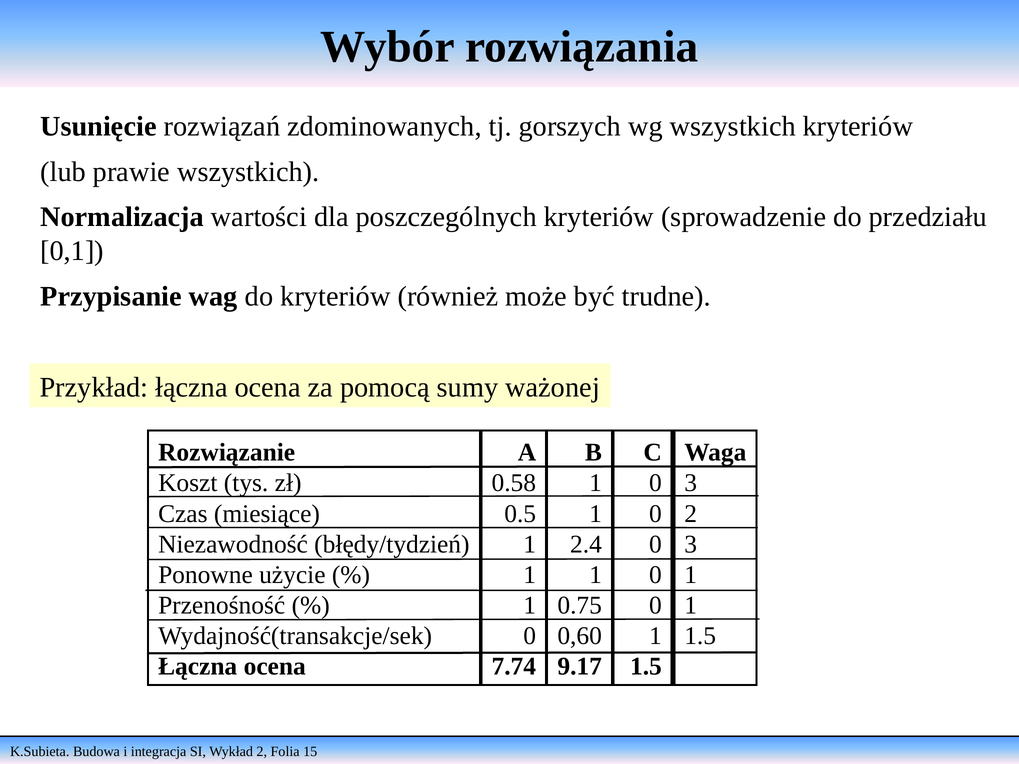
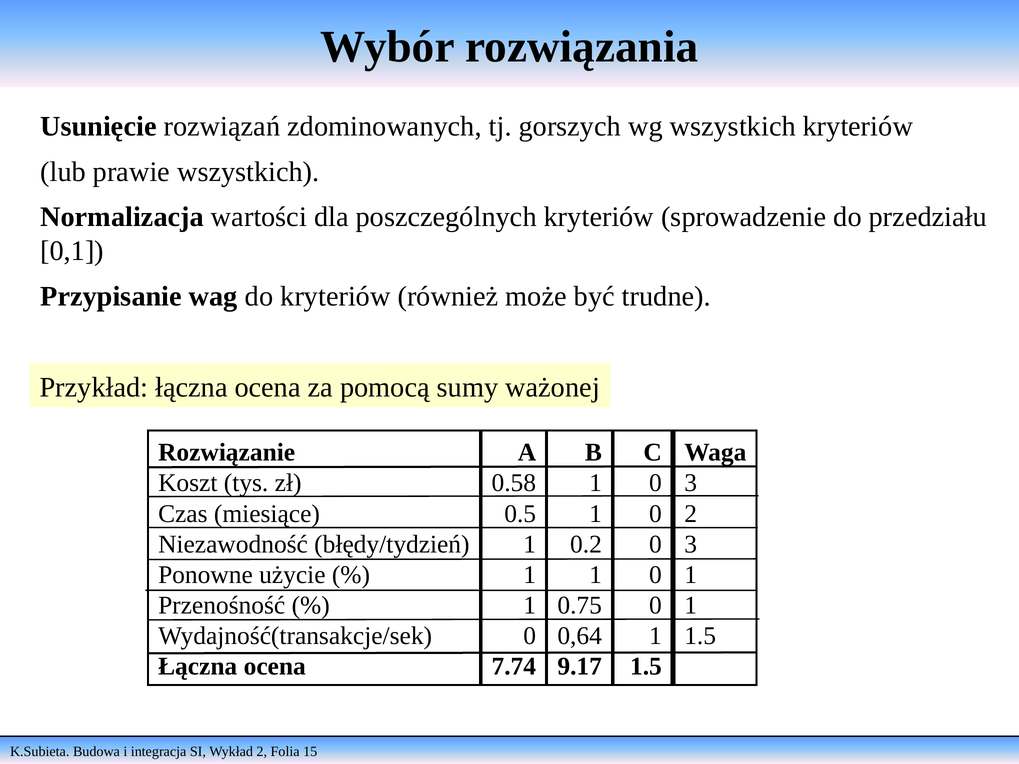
2.4: 2.4 -> 0.2 (586, 544)
0,60: 0,60 -> 0,64 (580, 636)
